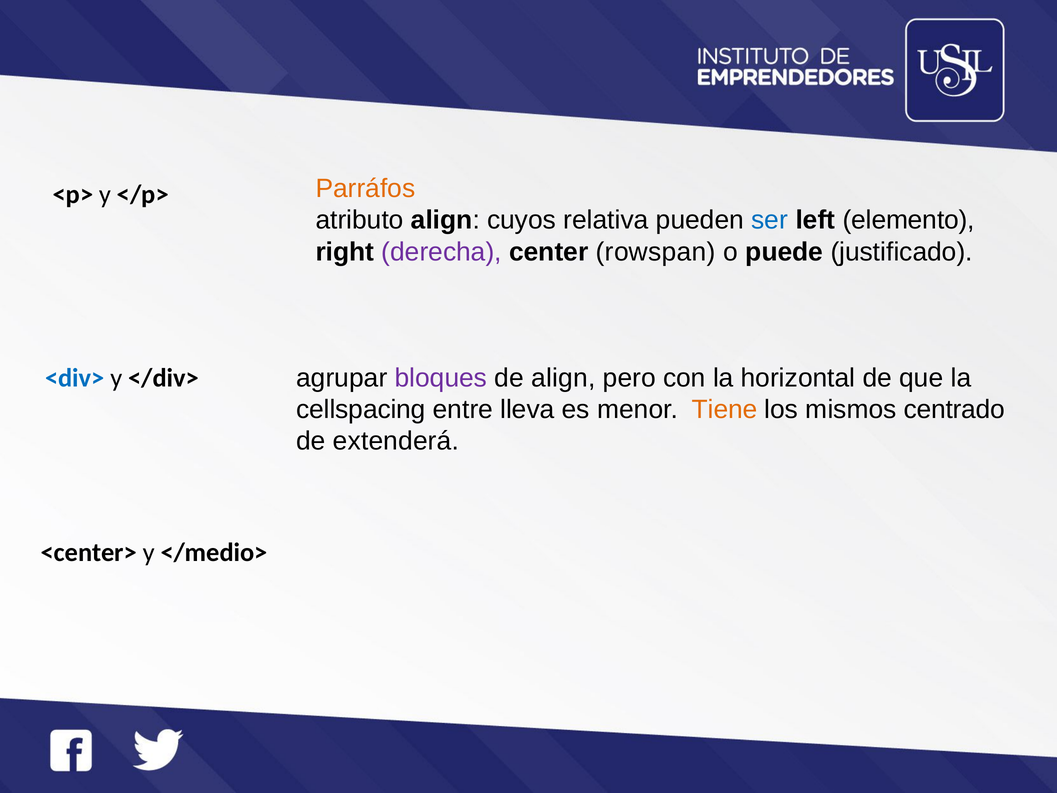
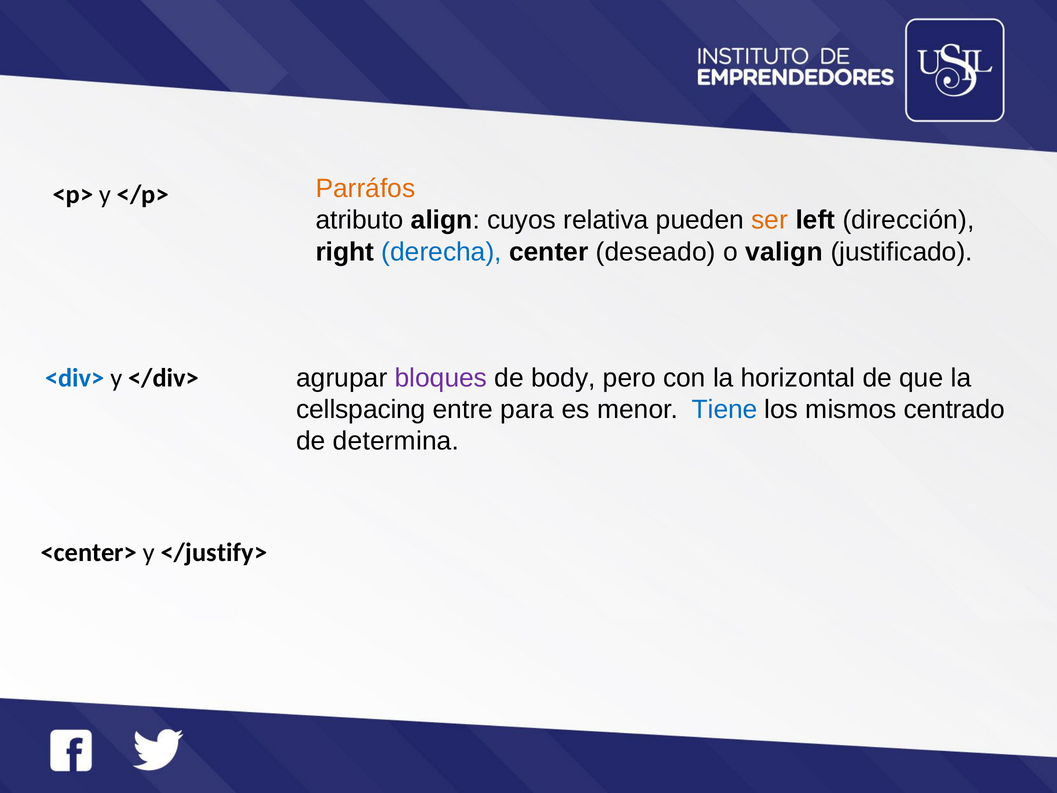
ser colour: blue -> orange (770, 220)
elemento: elemento -> dirección (909, 220)
derecha colour: purple -> blue (442, 252)
rowspan: rowspan -> deseado (656, 252)
puede: puede -> valign (784, 252)
de align: align -> body (563, 378)
lleva: lleva -> para (527, 409)
Tiene colour: orange -> blue (725, 409)
extenderá: extenderá -> determina (396, 441)
</medio>: </medio> -> </justify> (214, 553)
